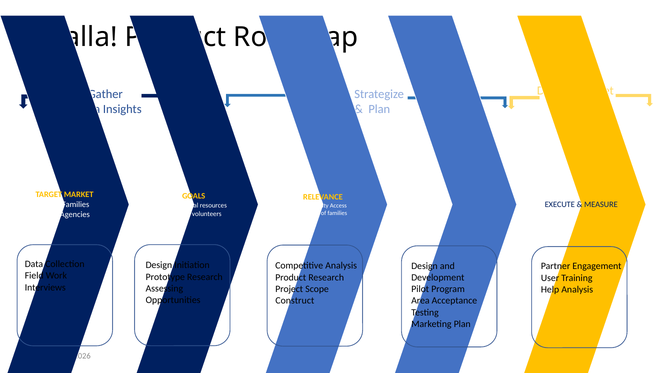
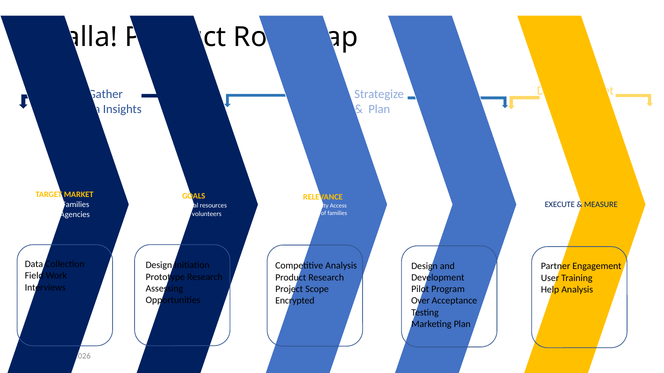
Construct: Construct -> Encrypted (295, 301)
Area: Area -> Over (420, 301)
